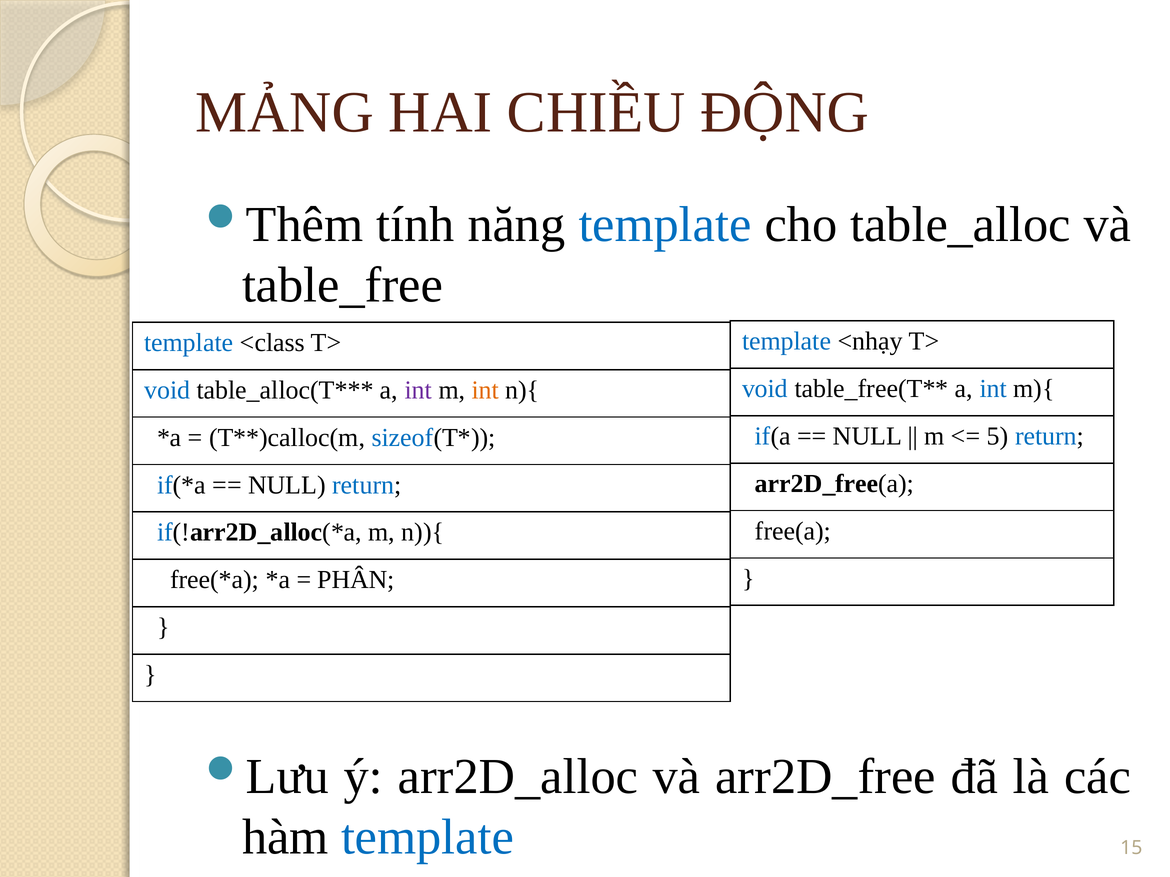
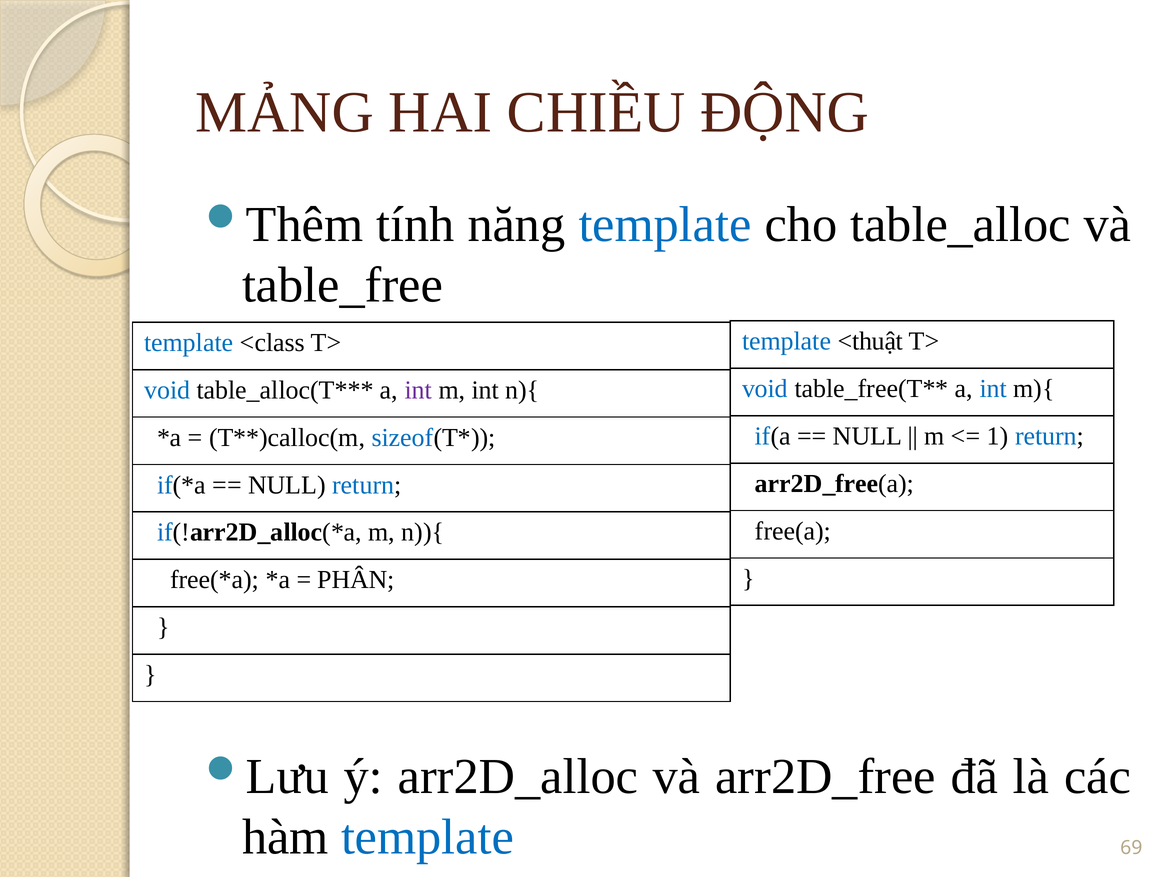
<nhạy: <nhạy -> <thuật (870, 342)
int colour: orange -> black (485, 390)
5: 5 -> 1 (998, 436)
15: 15 -> 69 (1131, 848)
